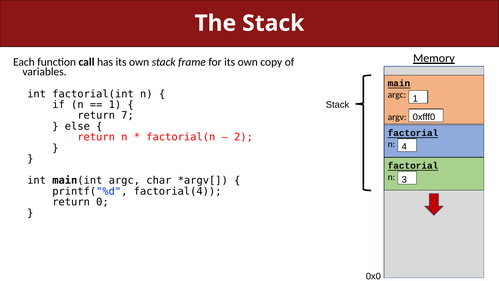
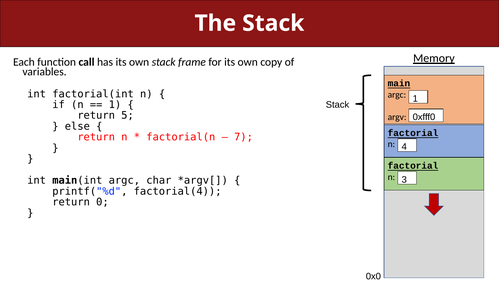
7: 7 -> 5 (127, 115)
2: 2 -> 7 (244, 137)
